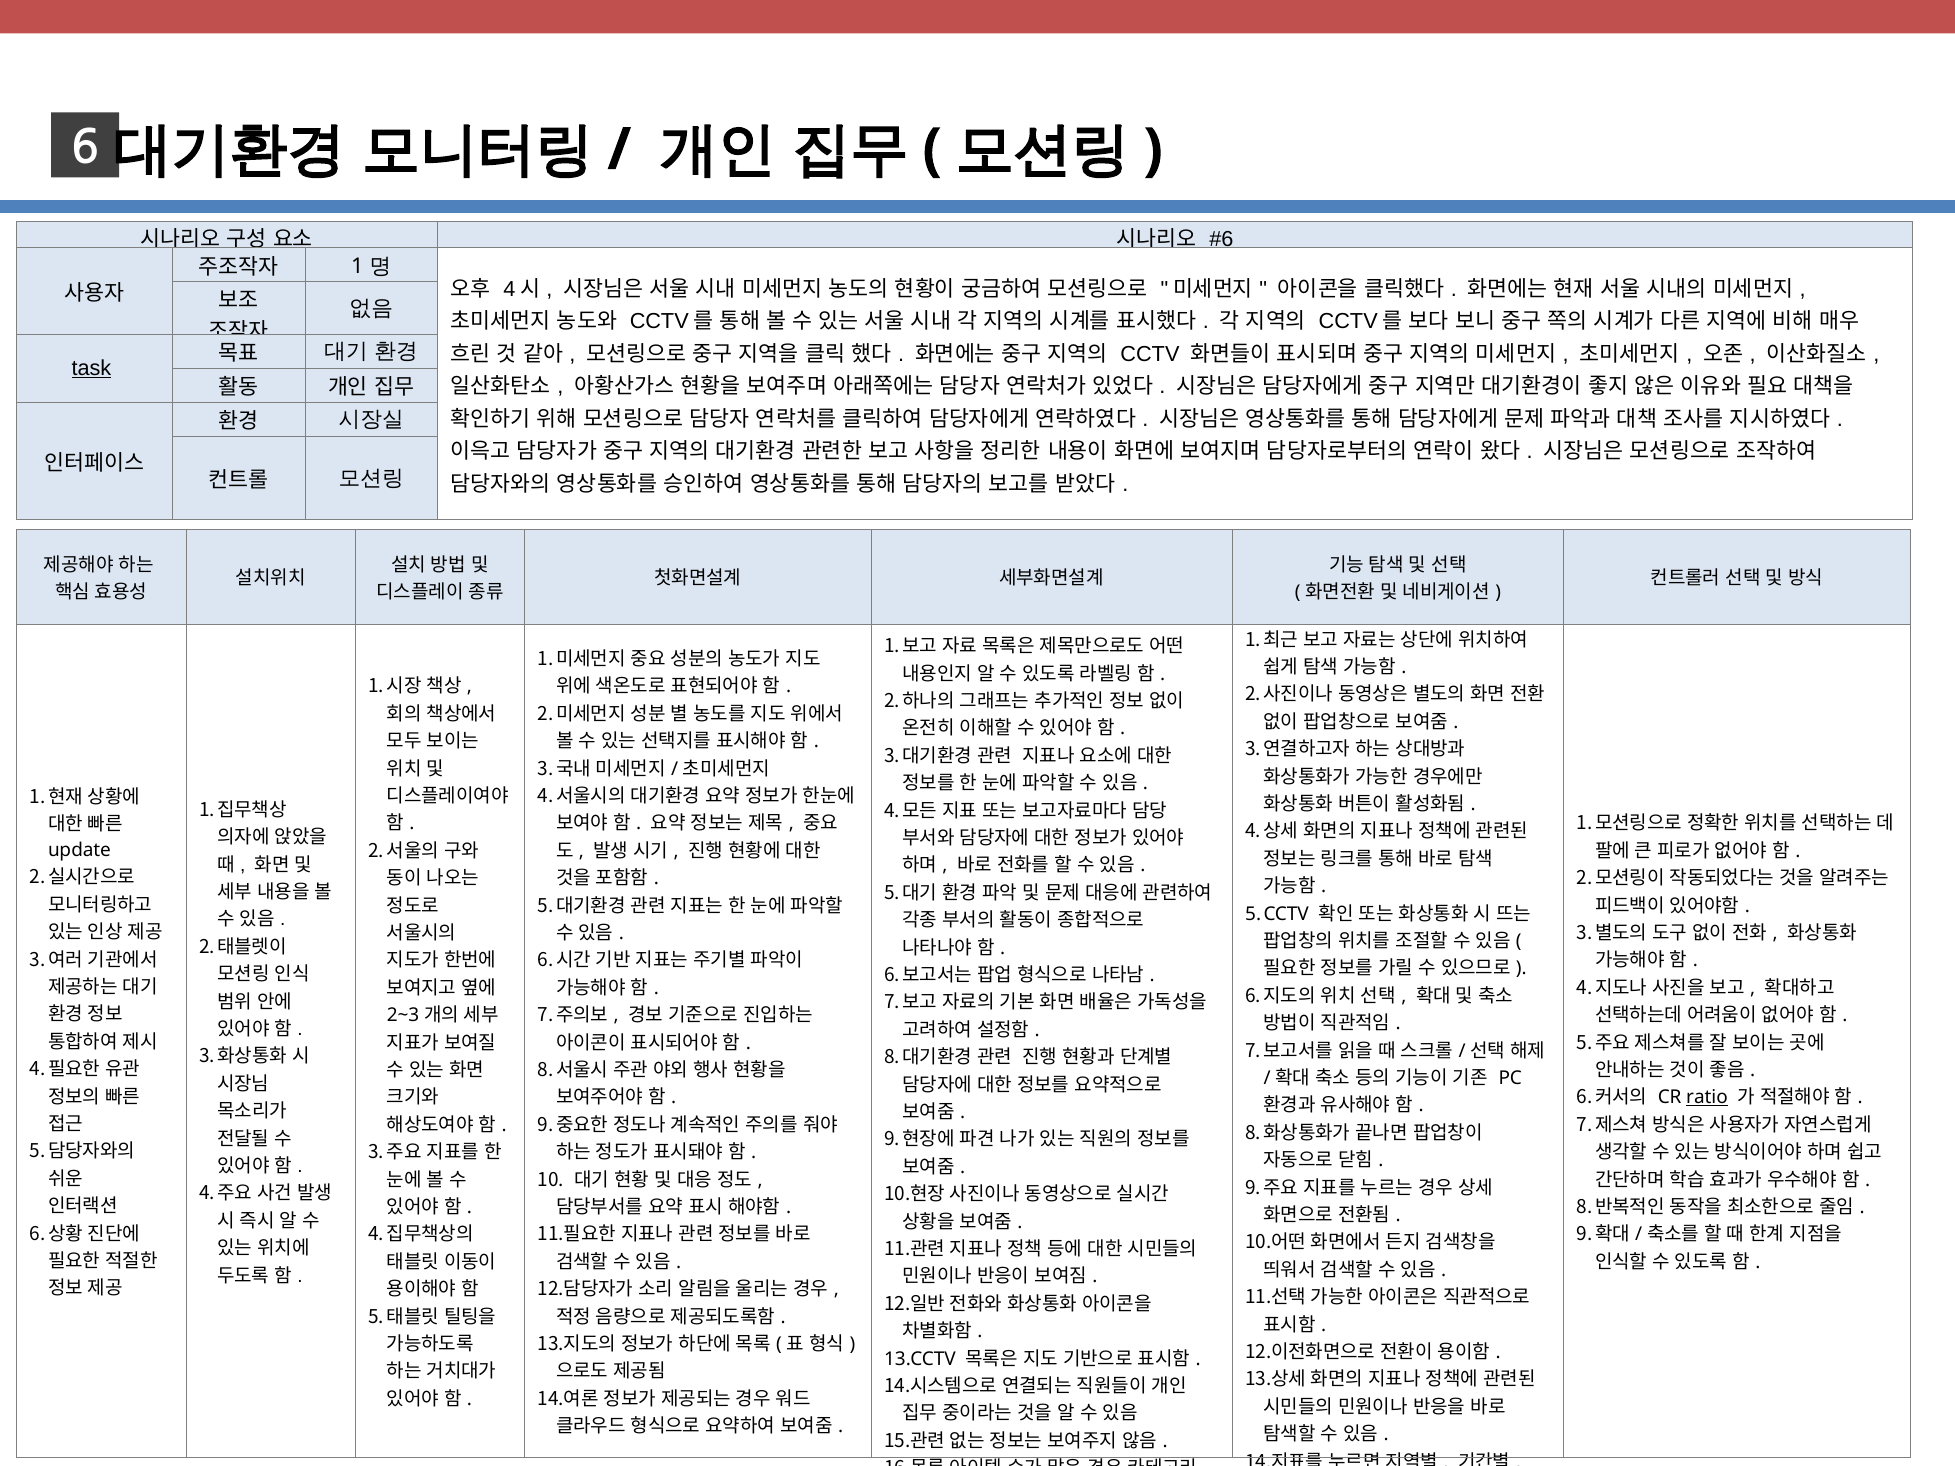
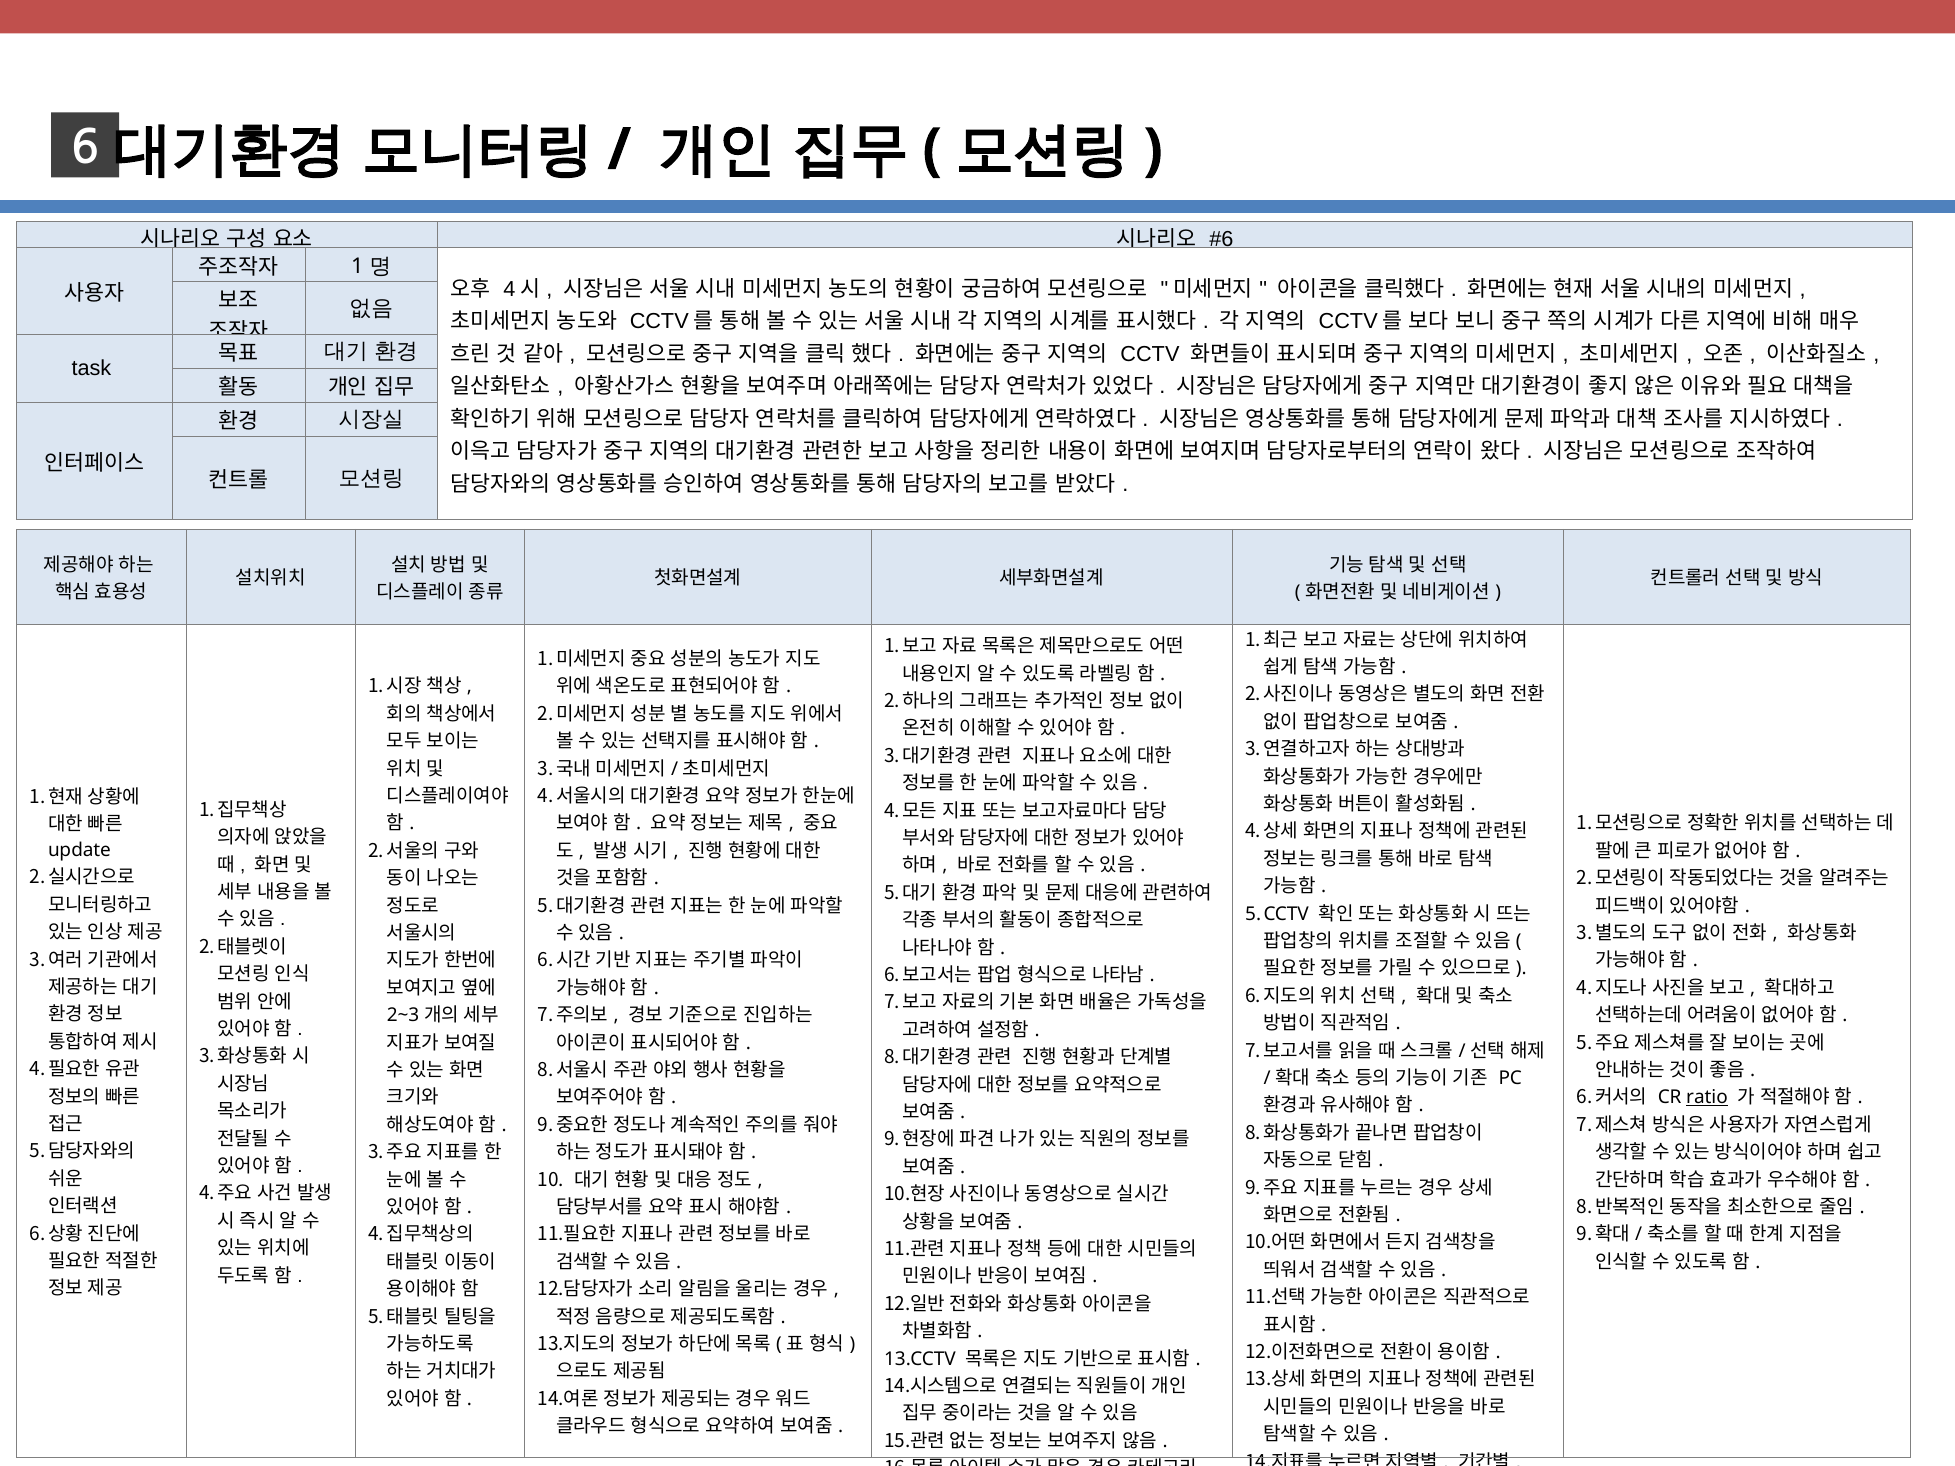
task underline: present -> none (91, 368)
